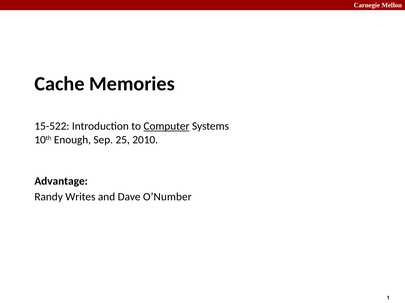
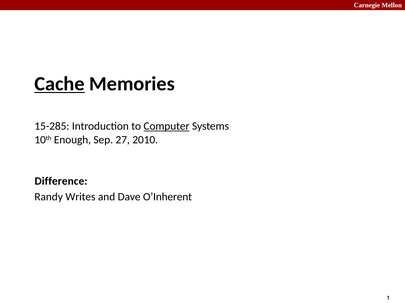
Cache underline: none -> present (60, 84)
15-522: 15-522 -> 15-285 (52, 127)
25: 25 -> 27 (123, 140)
Advantage: Advantage -> Difference (61, 182)
O’Number: O’Number -> O’Inherent (167, 197)
